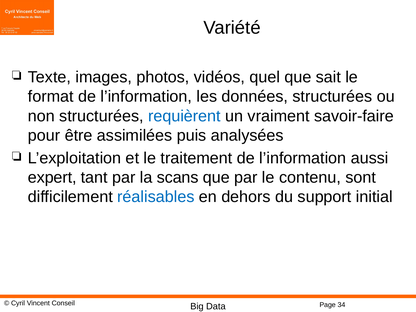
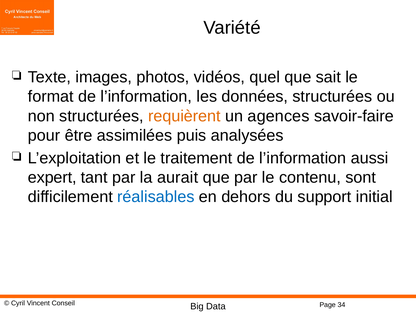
requièrent colour: blue -> orange (184, 116)
vraiment: vraiment -> agences (279, 116)
scans: scans -> aurait (178, 178)
